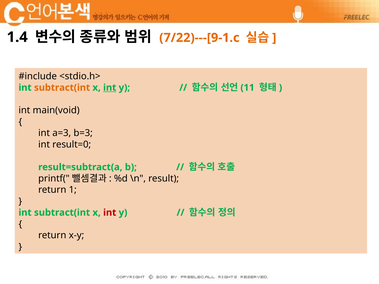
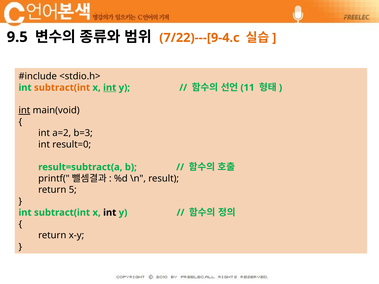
1.4: 1.4 -> 9.5 (17, 37)
7/22)---[9-1.c: 7/22)---[9-1.c -> 7/22)---[9-4.c (199, 38)
int underline: none -> present (24, 110)
a=3: a=3 -> a=2 (62, 133)
1: 1 -> 5 (73, 190)
int colour: red -> black (110, 213)
